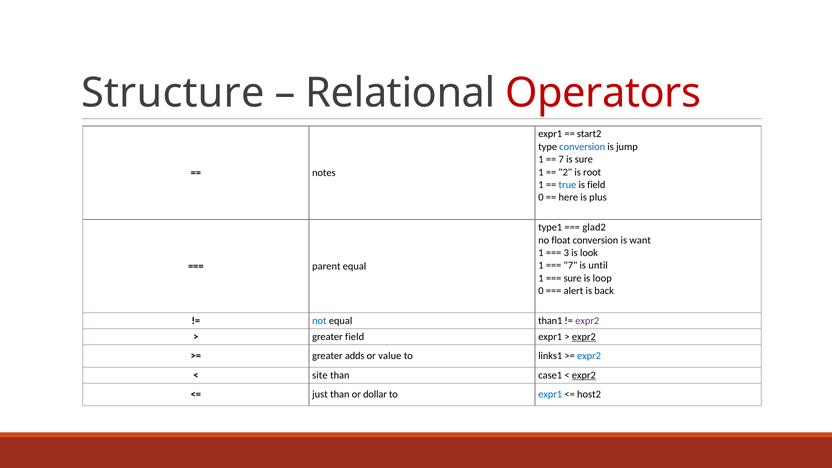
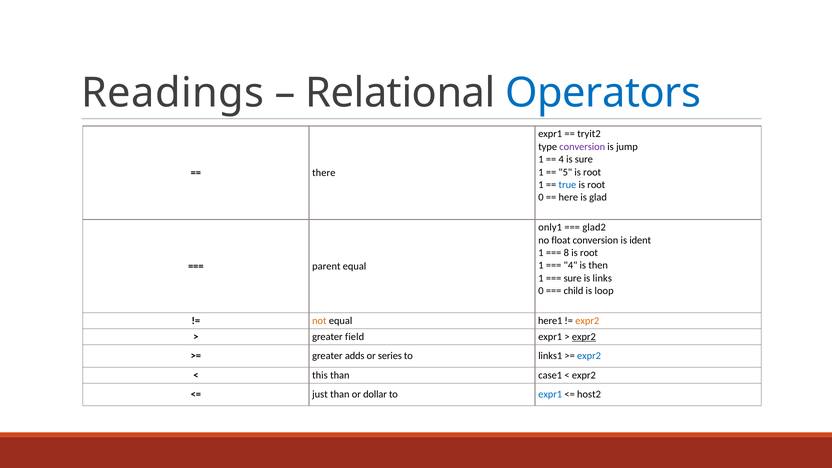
Structure: Structure -> Readings (173, 93)
Operators colour: red -> blue (603, 93)
start2: start2 -> tryit2 (589, 134)
conversion colour: blue -> purple (582, 147)
7: 7 -> 4 (561, 159)
2: 2 -> 5 (565, 172)
notes: notes -> there (324, 173)
field: field -> root (596, 185)
plus: plus -> glad (598, 197)
type1: type1 -> only1 (550, 227)
want: want -> ident (640, 240)
3: 3 -> 8 (566, 253)
look: look -> root (589, 253)
7: 7 -> 4 (571, 266)
until: until -> then (598, 266)
loop: loop -> links (602, 278)
alert: alert -> child (574, 291)
back: back -> loop (604, 291)
not colour: blue -> orange (319, 321)
than1: than1 -> here1 (550, 321)
expr2 colour: purple -> orange (587, 321)
value: value -> series (390, 356)
site: site -> this (320, 375)
expr2 underline: present -> none (584, 375)
